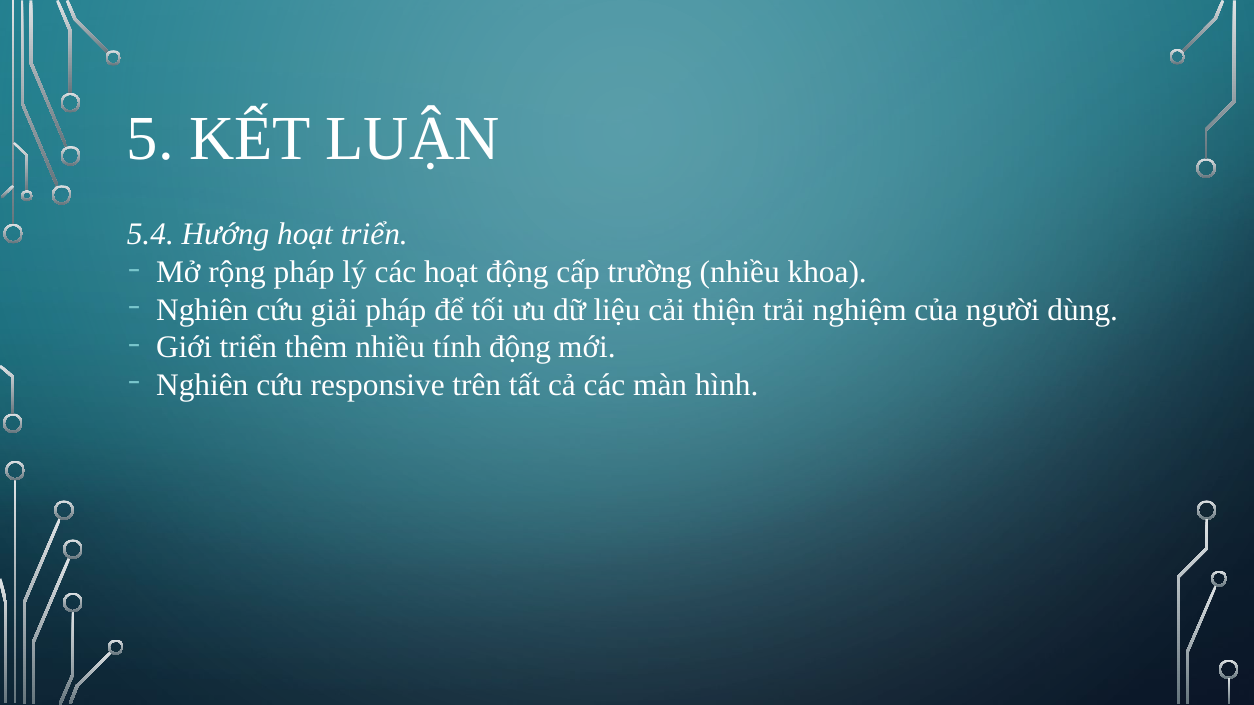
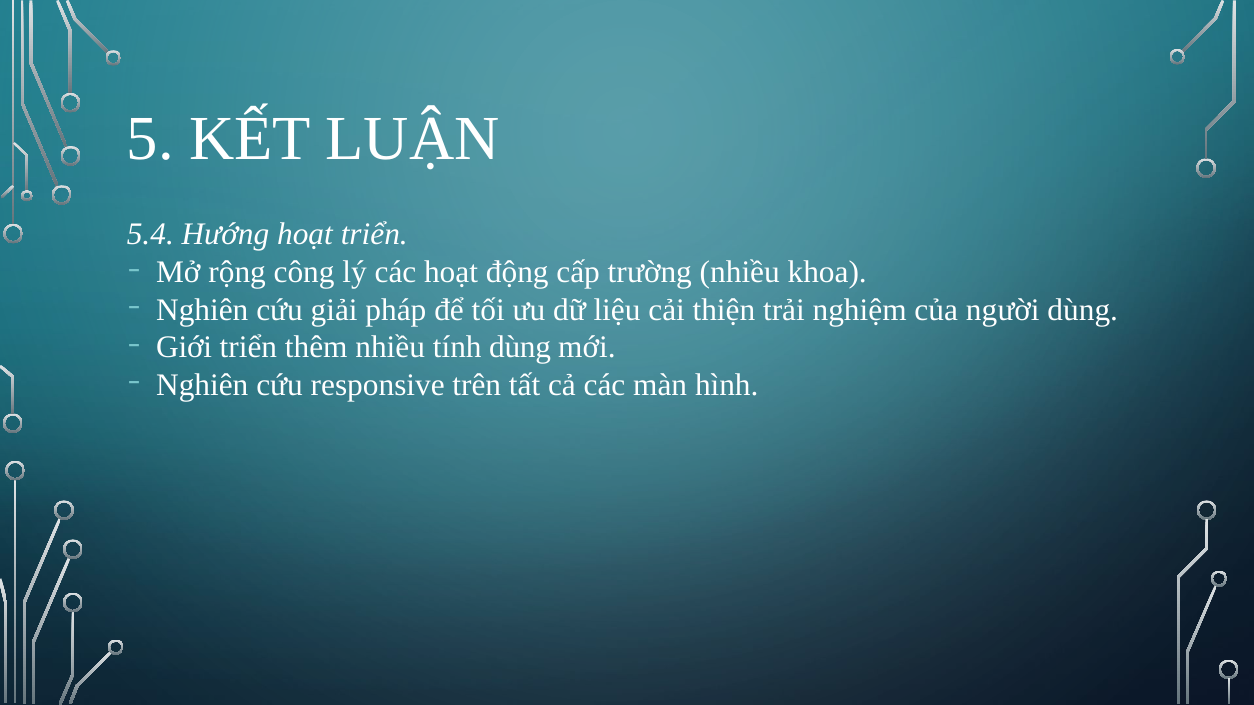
rộng pháp: pháp -> công (304, 272)
tính động: động -> dùng (520, 347)
